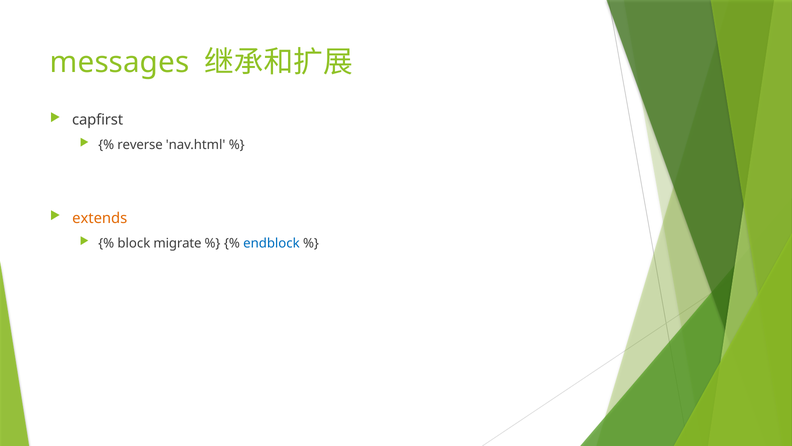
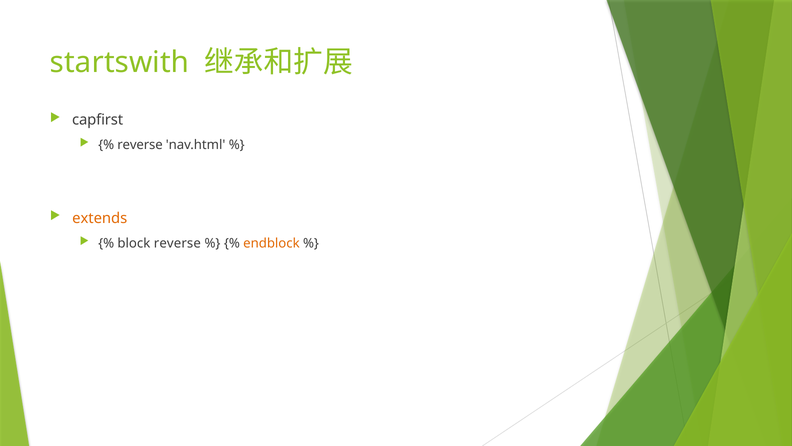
messages: messages -> startswith (120, 62)
block migrate: migrate -> reverse (177, 243)
endblock colour: blue -> orange (271, 243)
